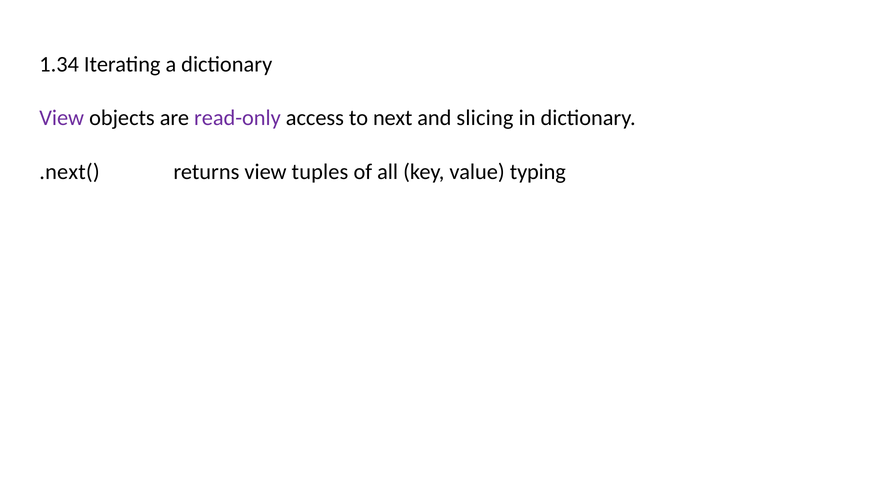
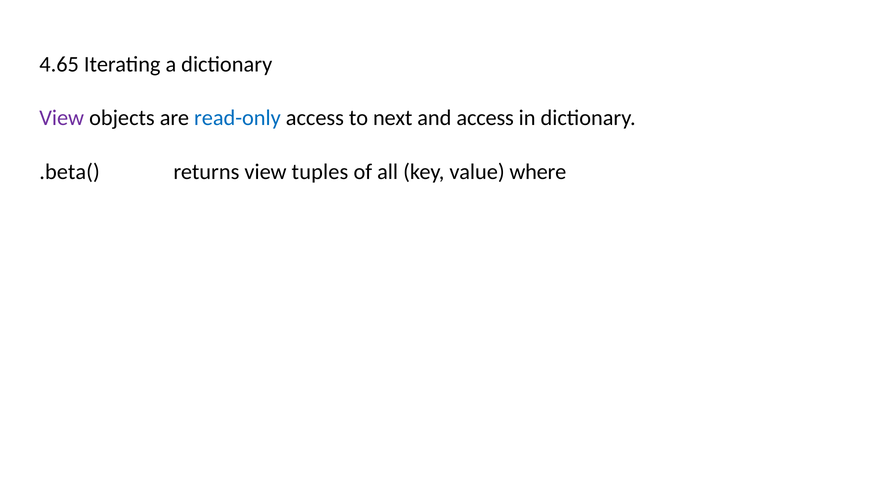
1.34: 1.34 -> 4.65 (59, 64)
read-only colour: purple -> blue (237, 118)
and slicing: slicing -> access (485, 118)
.next(: .next( -> .beta( (70, 172)
typing: typing -> where (538, 172)
